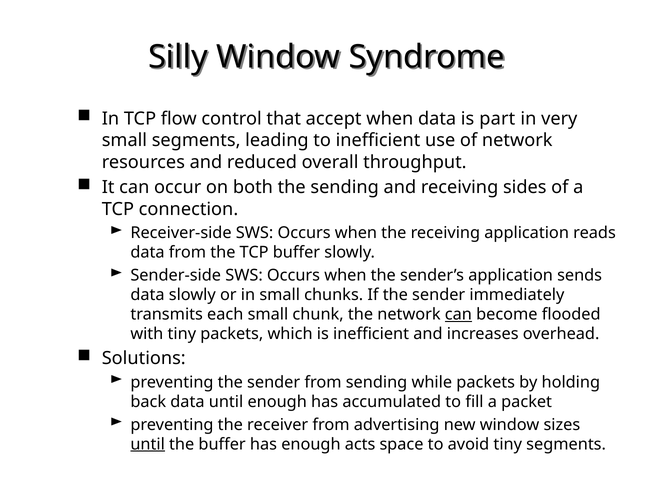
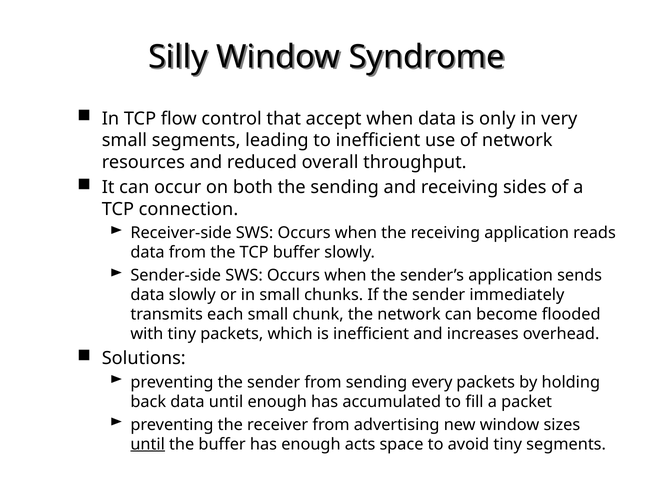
part: part -> only (497, 119)
can underline: present -> none (458, 315)
while: while -> every (432, 383)
